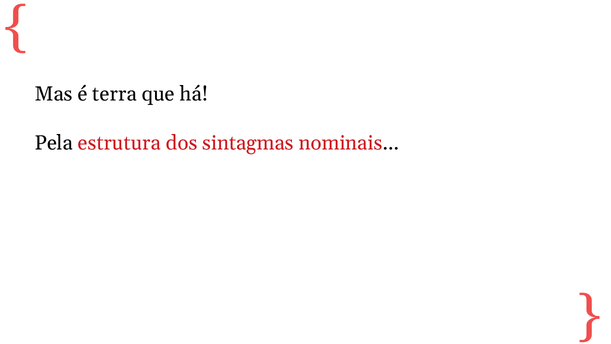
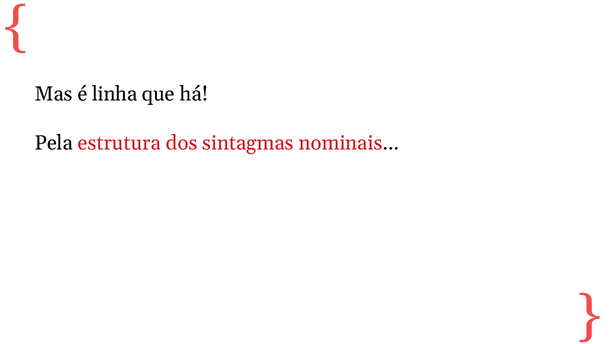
terra: terra -> linha (115, 94)
